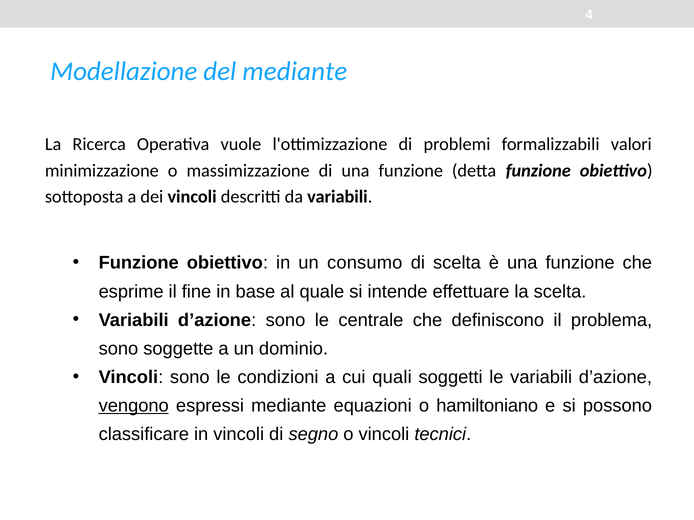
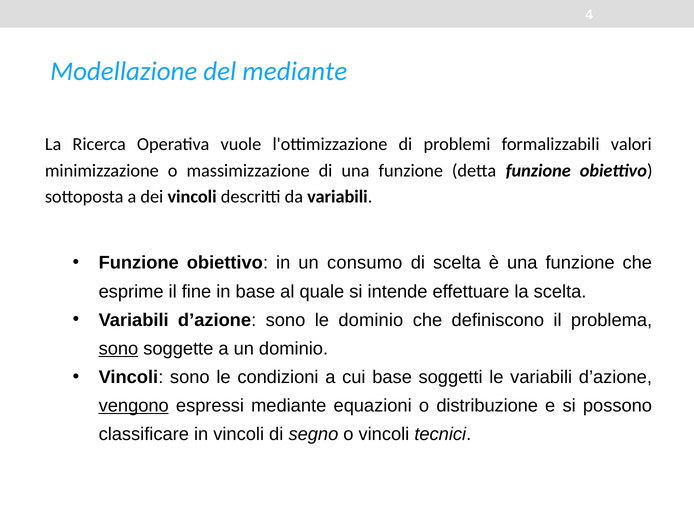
le centrale: centrale -> dominio (371, 320)
sono underline: none -> present (118, 349)
cui quali: quali -> base (392, 377)
hamiltoniano: hamiltoniano -> distribuzione (487, 406)
